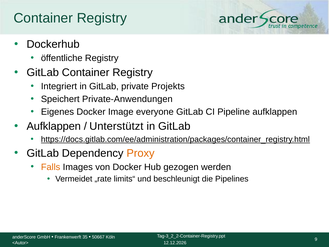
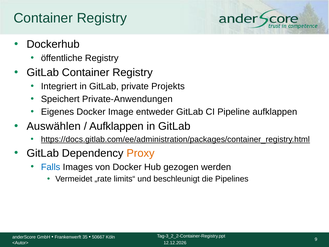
everyone: everyone -> entweder (155, 112)
Aufklappen: Aufklappen -> Auswählen (54, 126)
Unterstützt: Unterstützt -> Aufklappen (116, 126)
Falls colour: orange -> blue (51, 167)
